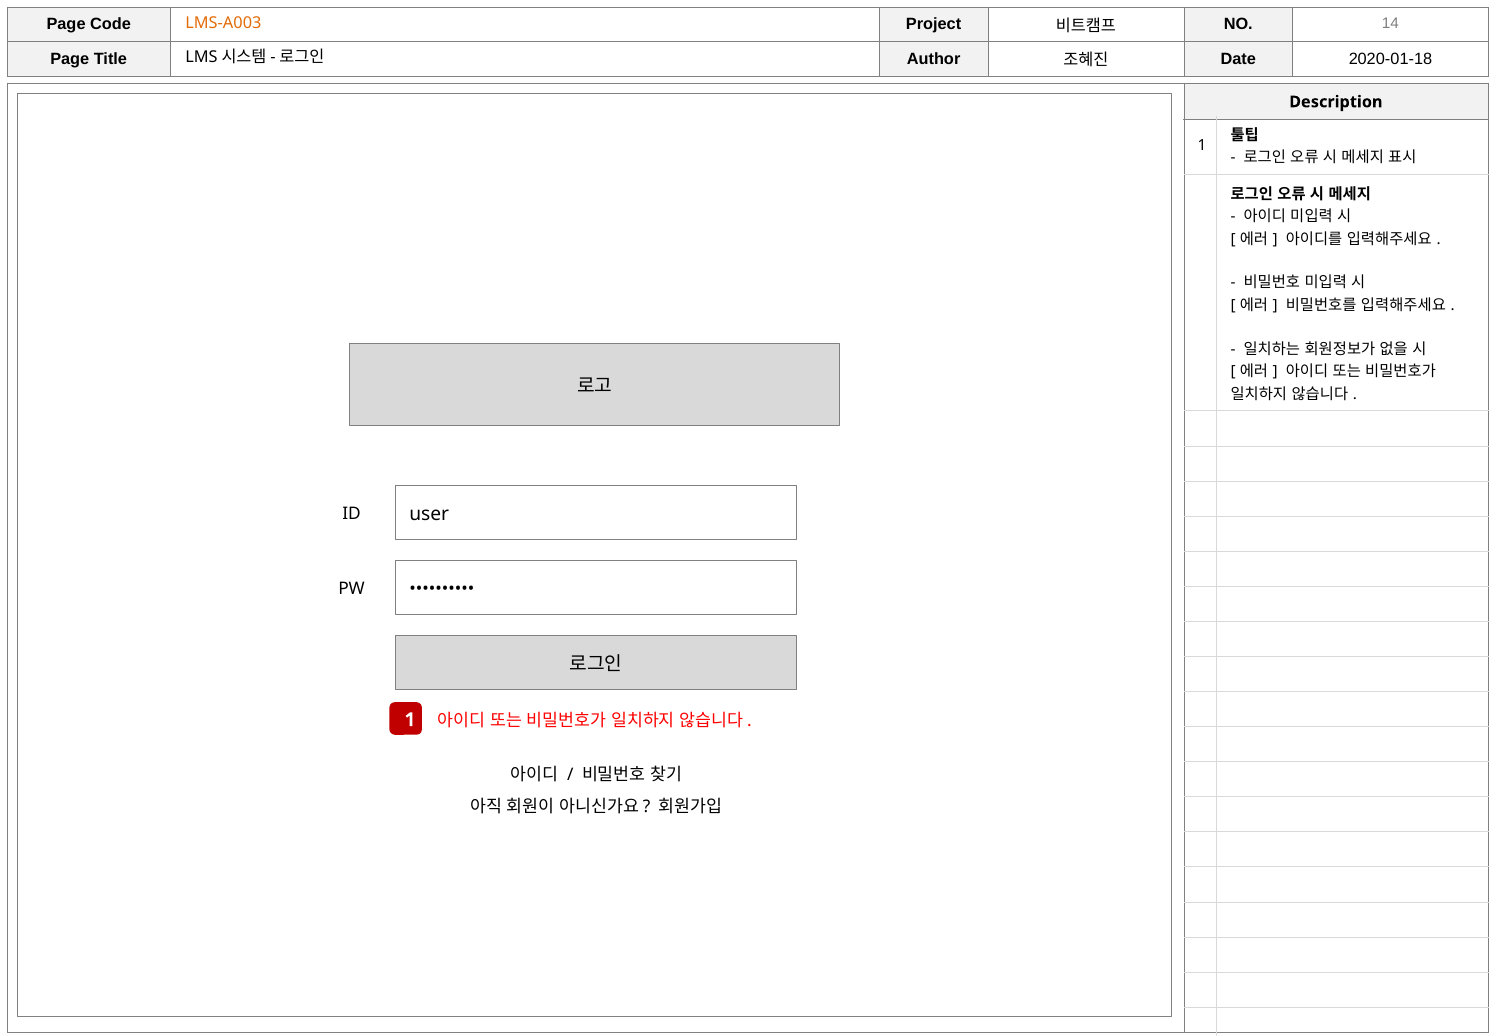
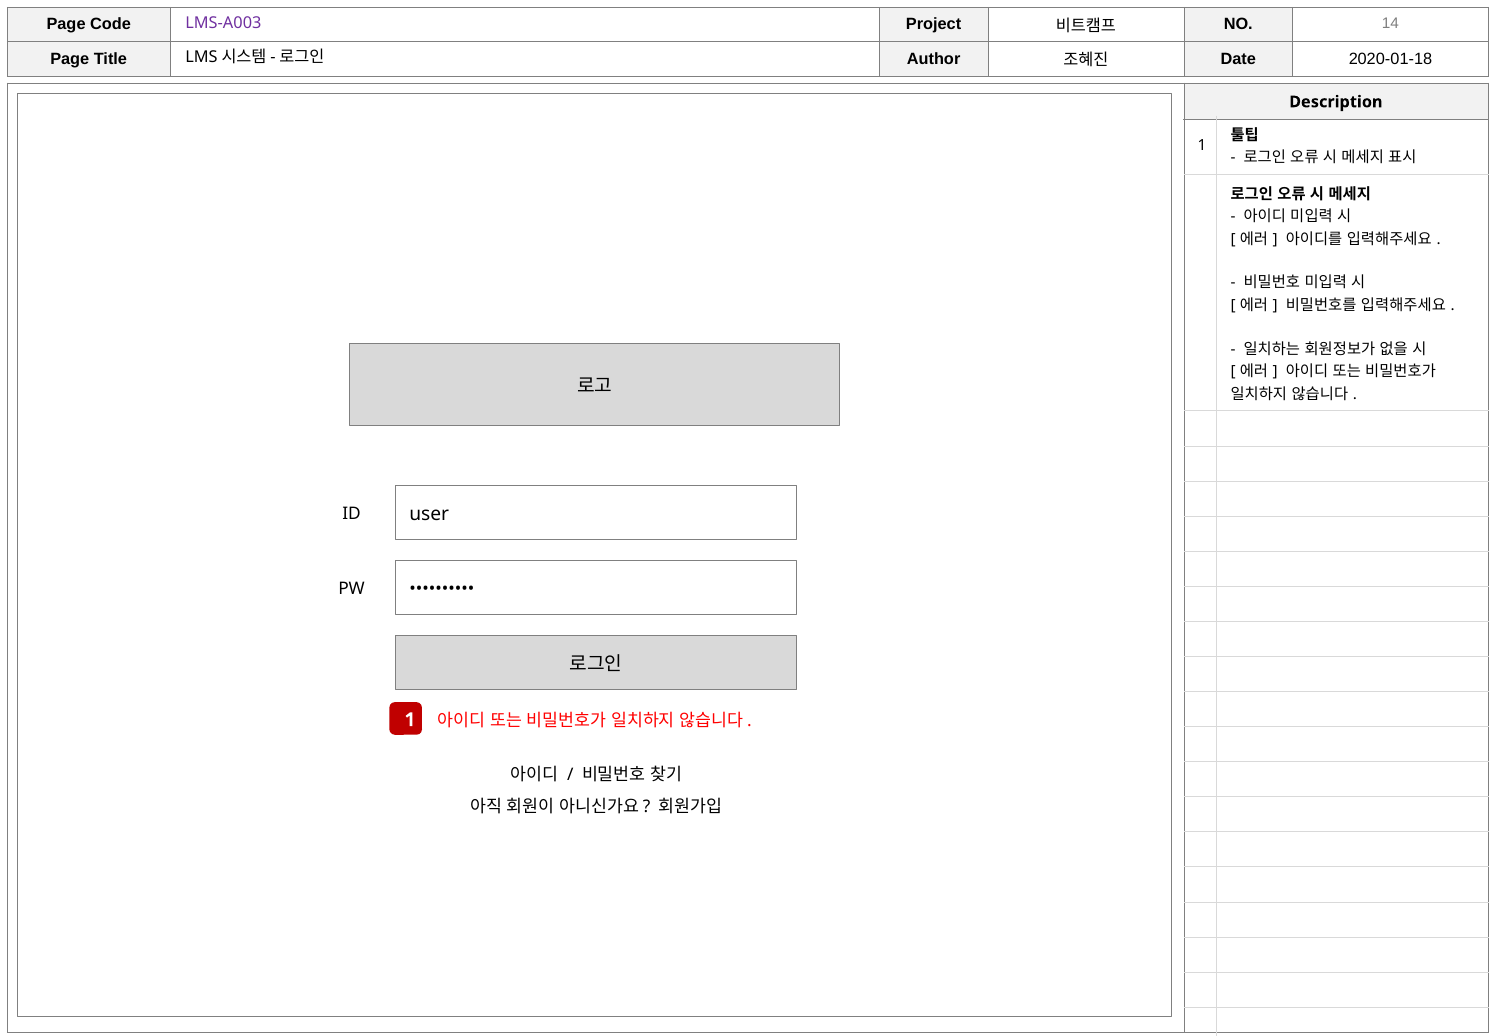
LMS-A003 colour: orange -> purple (223, 23)
